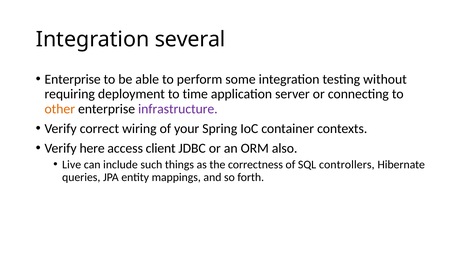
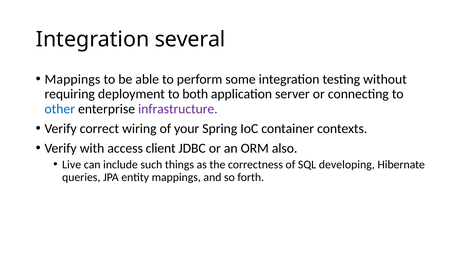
Enterprise: Enterprise -> Mappings (72, 79)
time: time -> both (195, 94)
other colour: orange -> blue (60, 109)
here: here -> with (92, 148)
controllers: controllers -> developing (347, 164)
